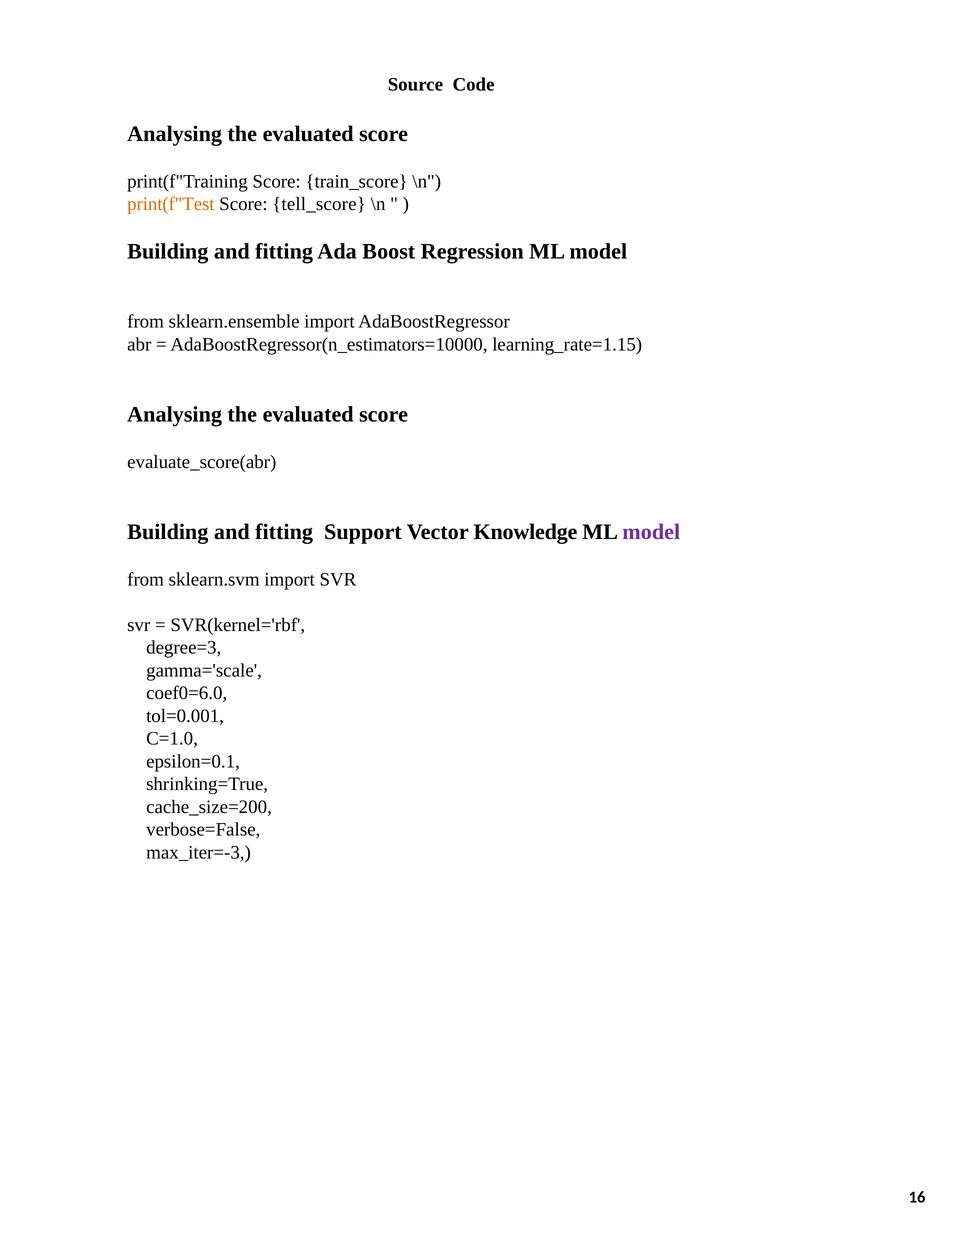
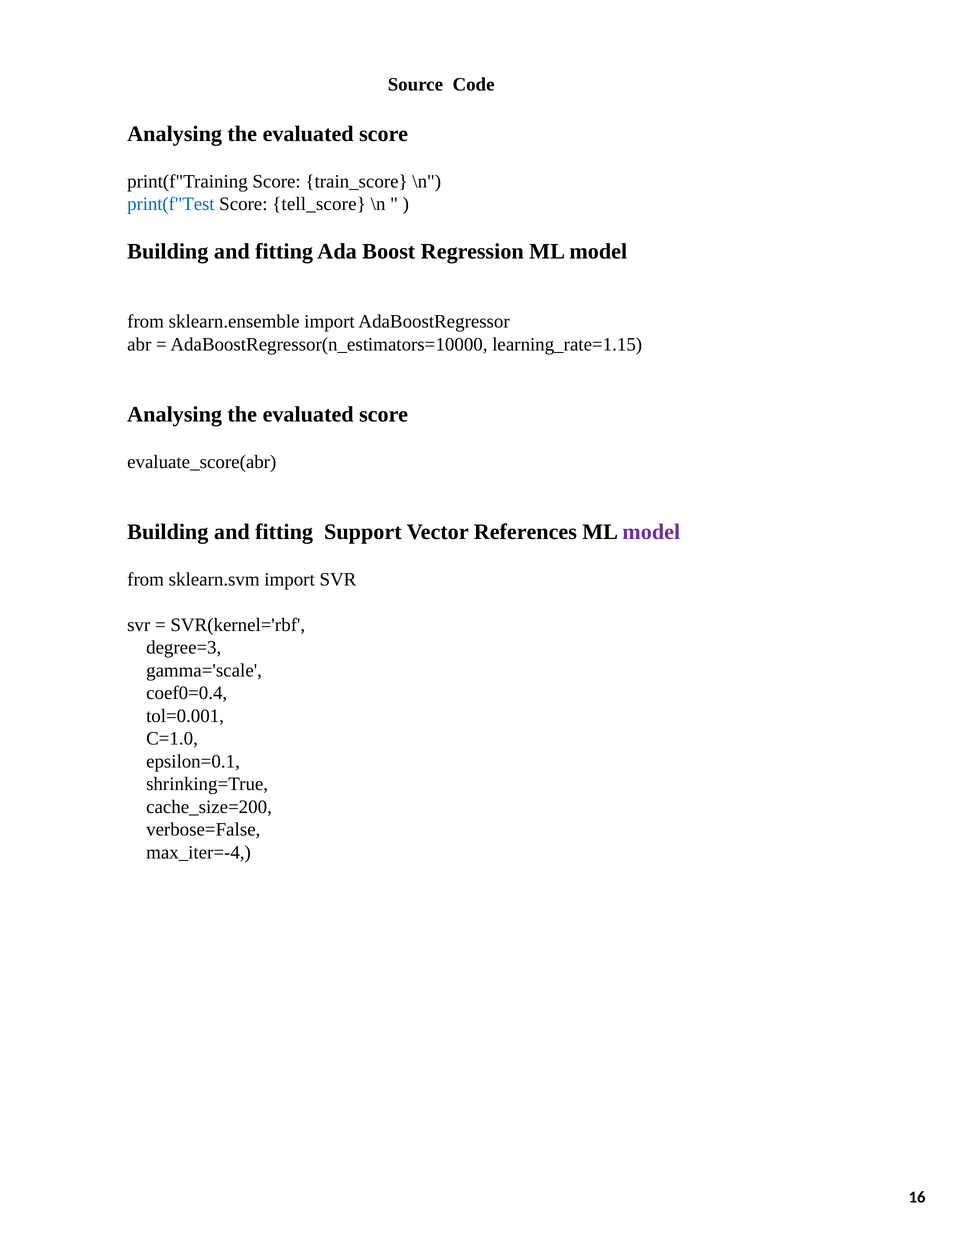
print(f"Test colour: orange -> blue (171, 204)
Knowledge: Knowledge -> References (525, 532)
coef0=6.0: coef0=6.0 -> coef0=0.4 (187, 693)
max_iter=-3: max_iter=-3 -> max_iter=-4 (199, 853)
